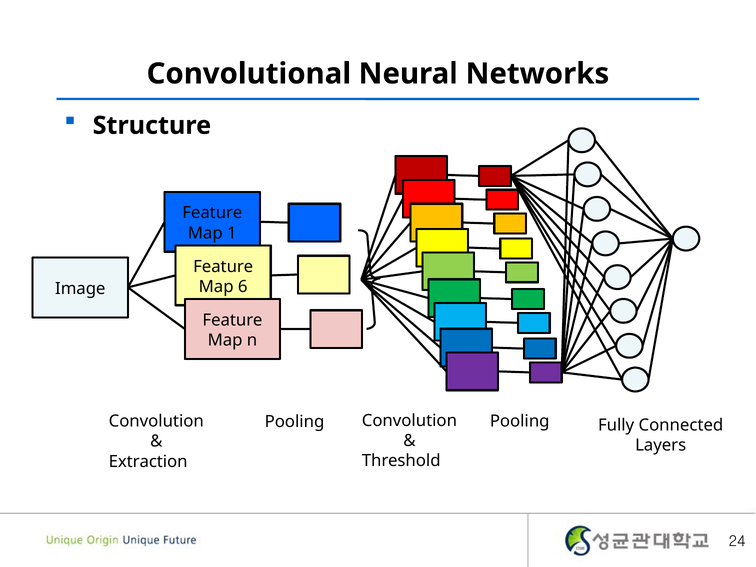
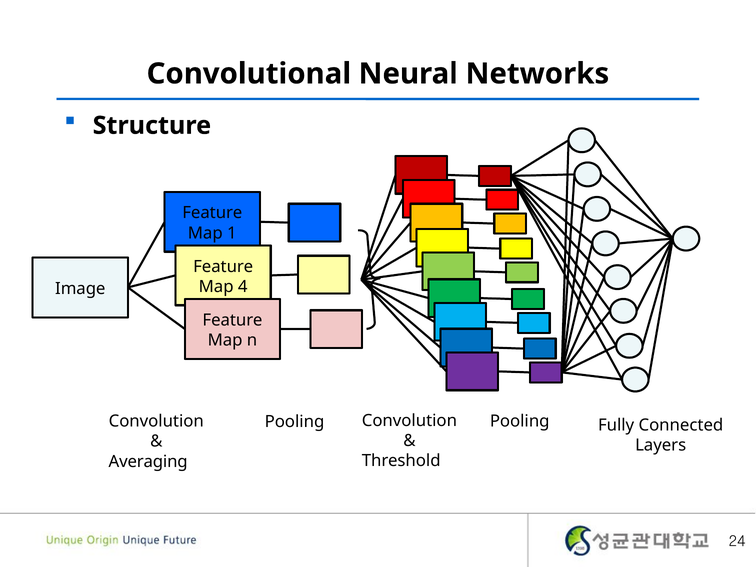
6: 6 -> 4 (243, 287)
Extraction: Extraction -> Averaging (148, 461)
